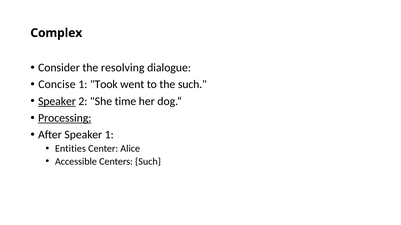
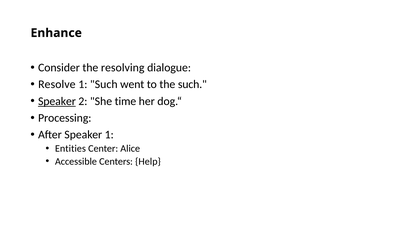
Complex: Complex -> Enhance (56, 33)
Concise: Concise -> Resolve (57, 85)
1 Took: Took -> Such (104, 85)
Processing underline: present -> none (65, 118)
Centers Such: Such -> Help (148, 162)
